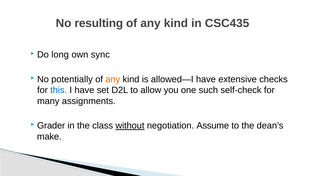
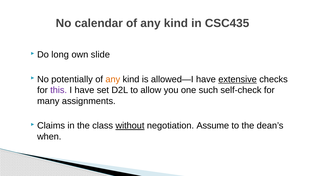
resulting: resulting -> calendar (99, 23)
sync: sync -> slide (100, 55)
extensive underline: none -> present (238, 79)
this colour: blue -> purple (59, 90)
Grader: Grader -> Claims (51, 126)
make: make -> when (49, 137)
